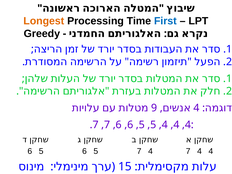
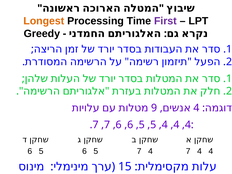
First colour: blue -> purple (165, 21)
